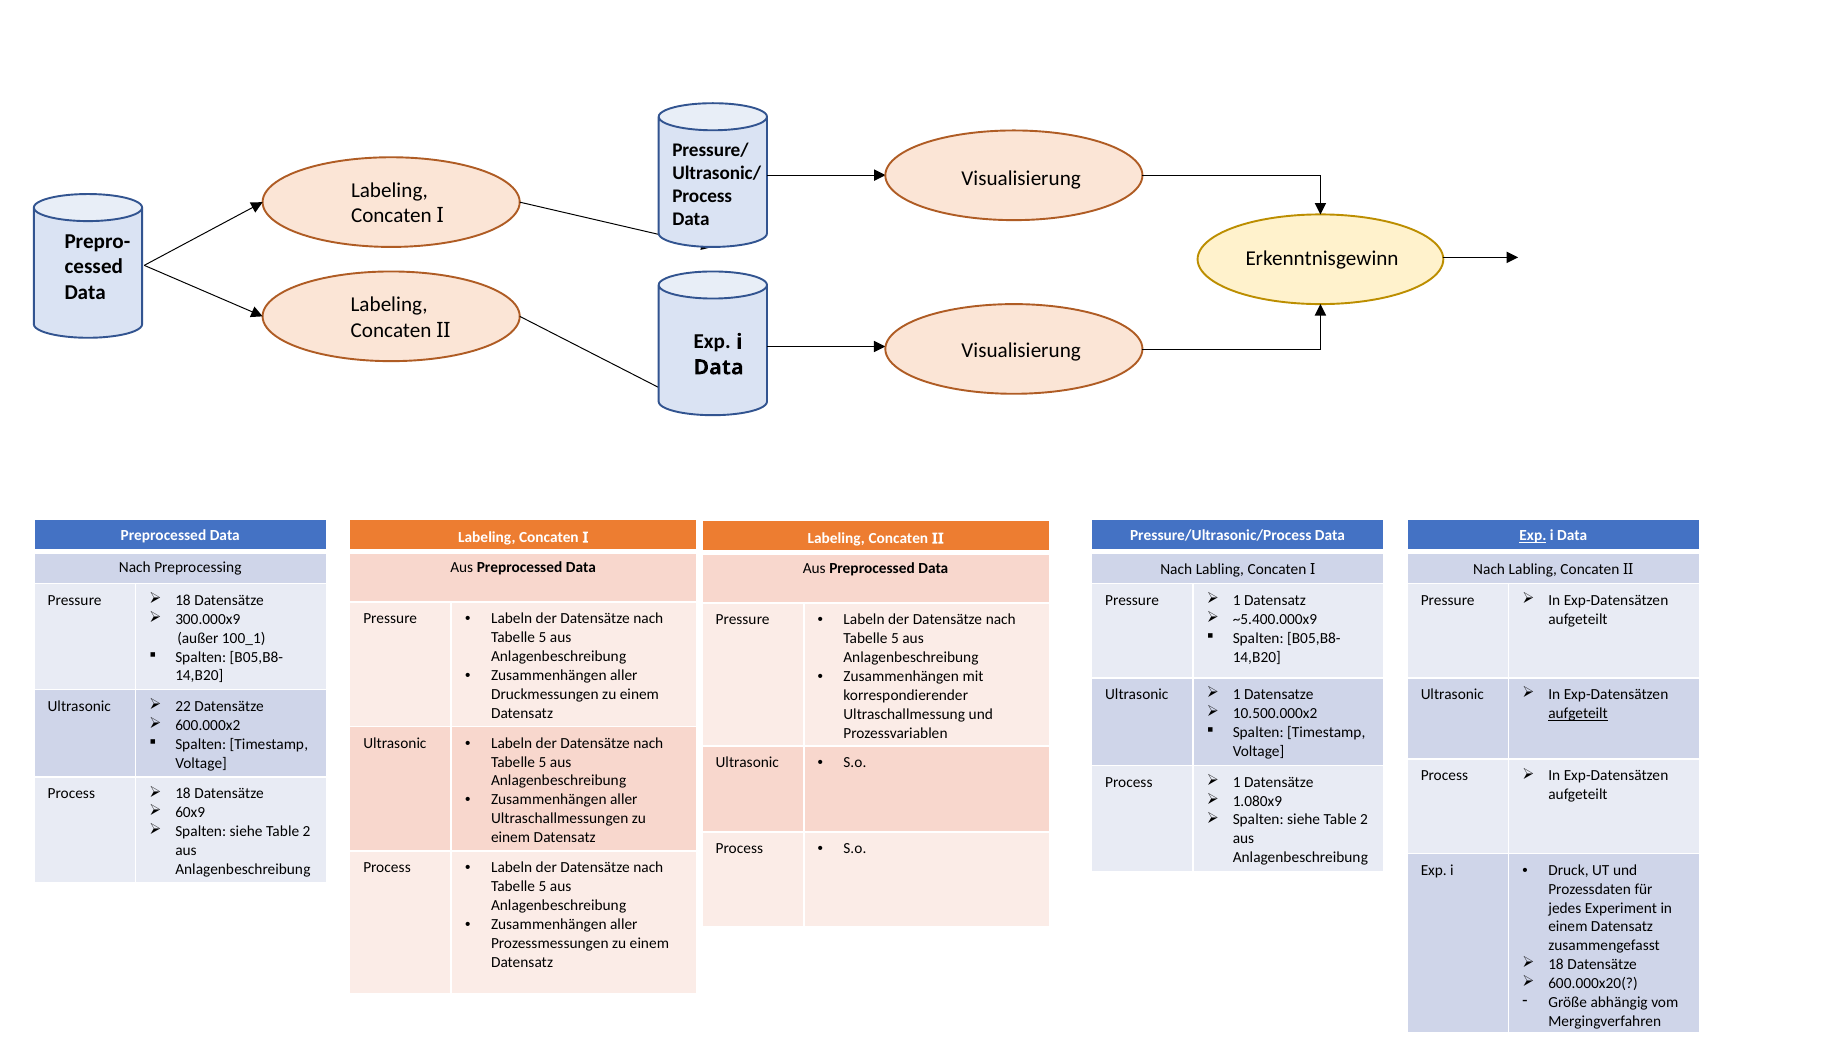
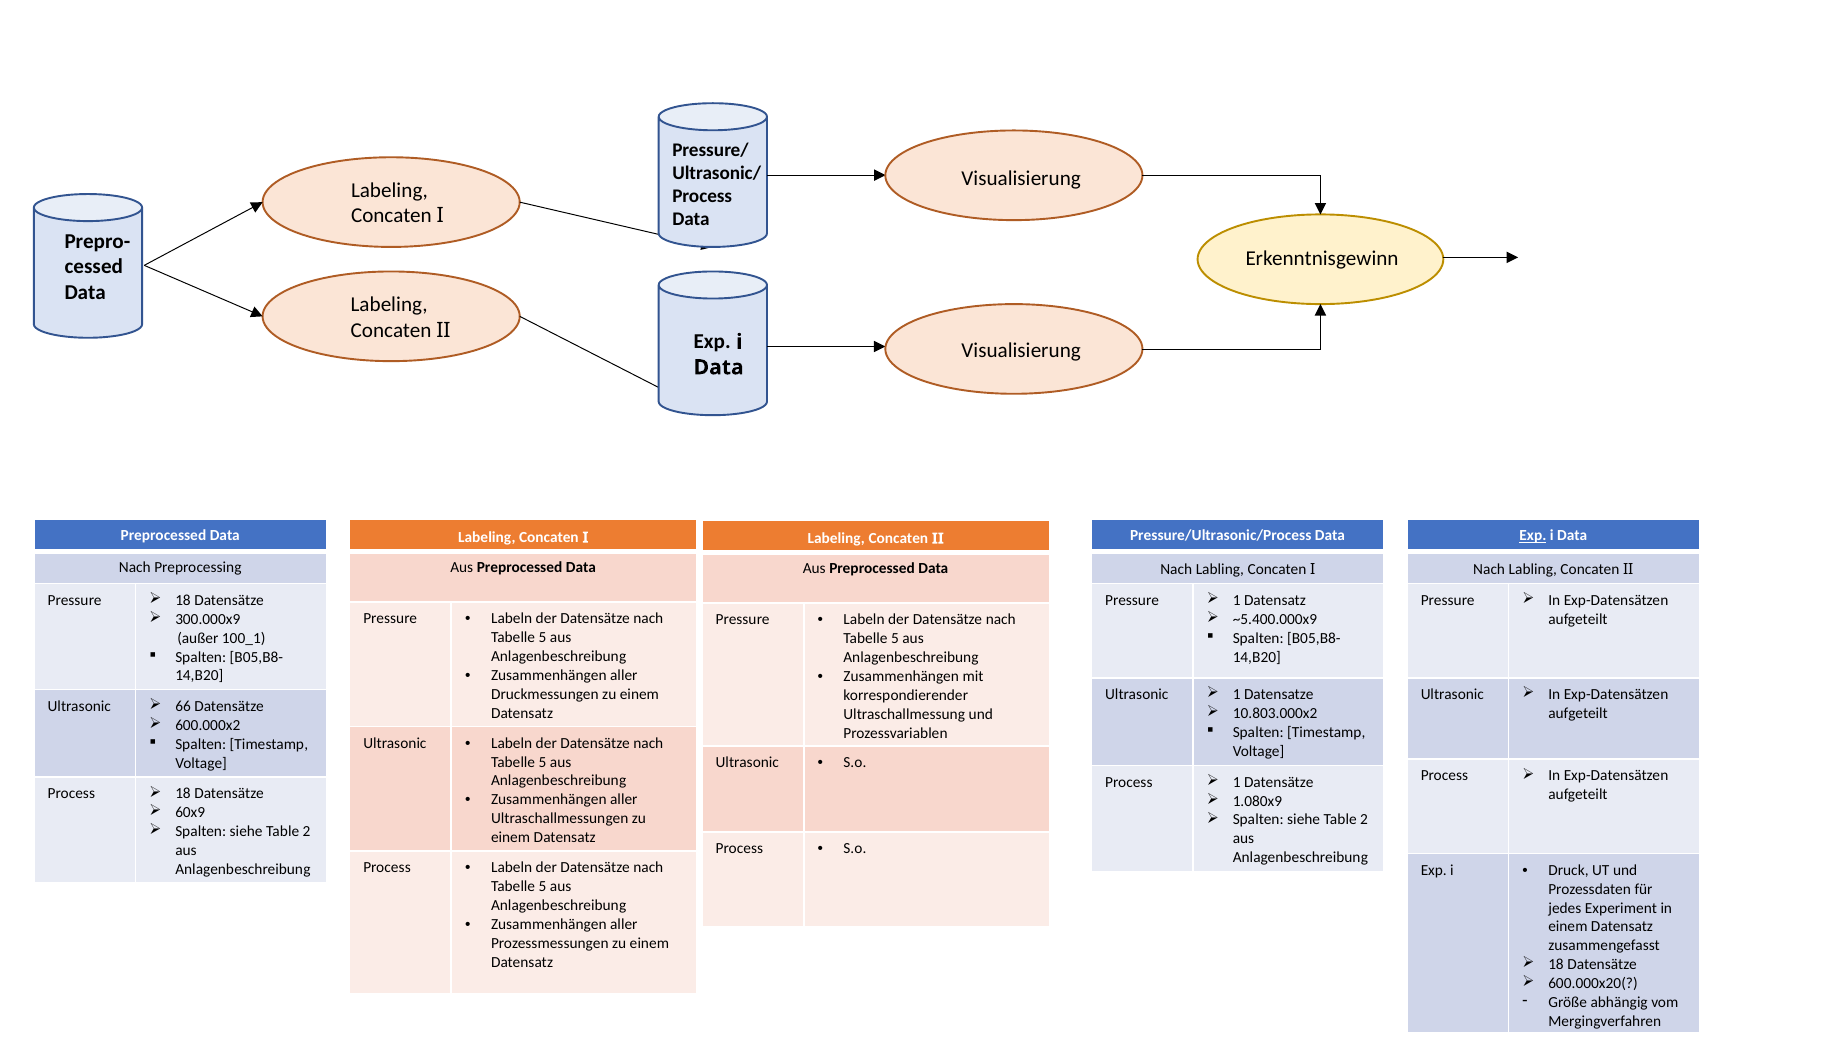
22: 22 -> 66 (183, 706)
10.500.000x2: 10.500.000x2 -> 10.803.000x2 (1275, 713)
aufgeteilt underline: present -> none (1578, 713)
